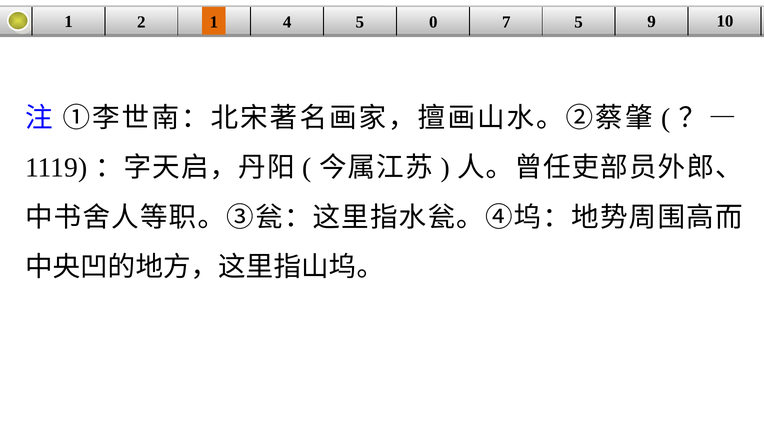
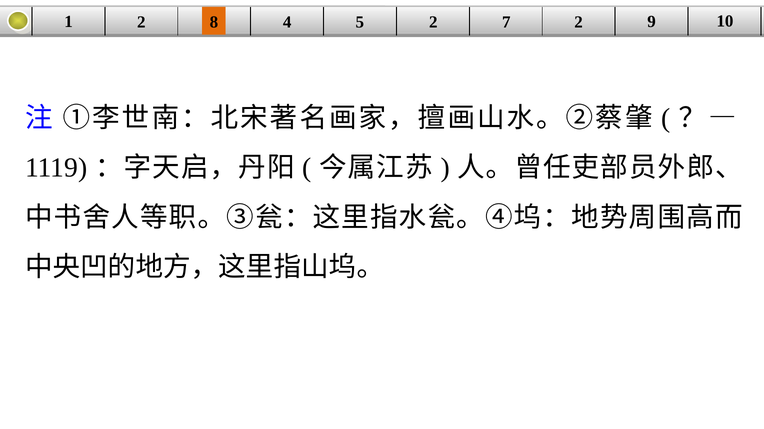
2 1: 1 -> 8 (214, 22)
5 0: 0 -> 2 (433, 22)
7 5: 5 -> 2 (579, 22)
